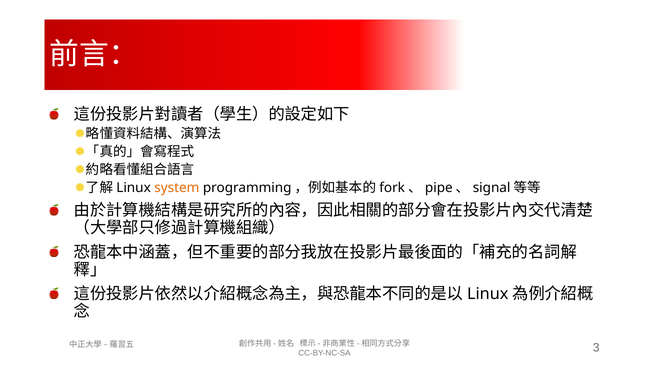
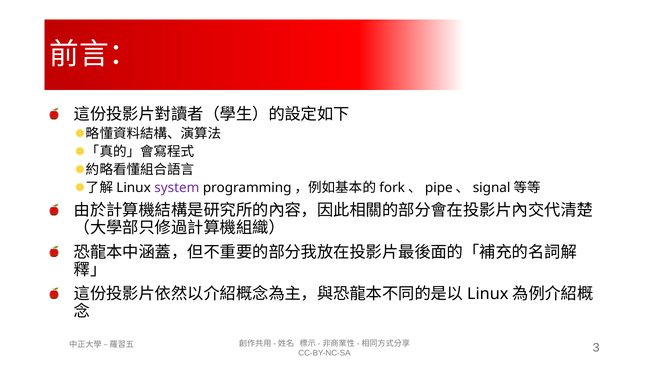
system colour: orange -> purple (177, 188)
